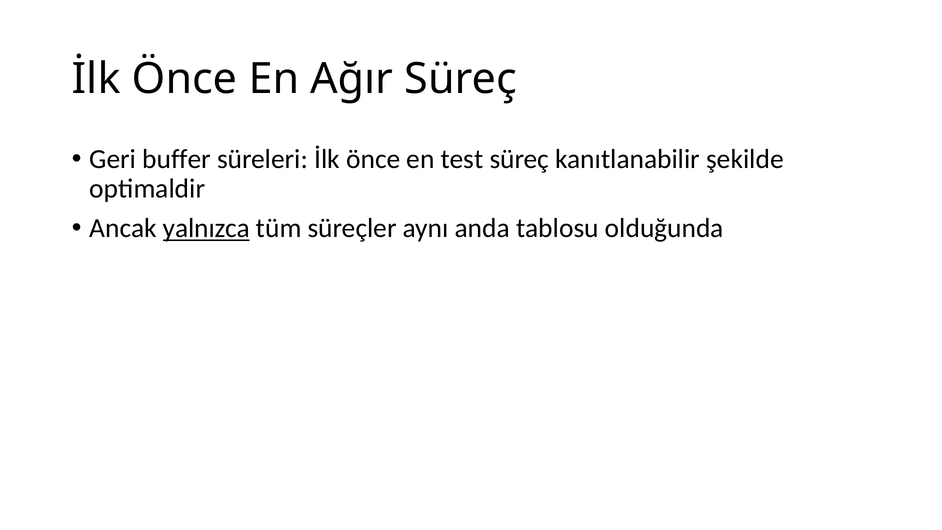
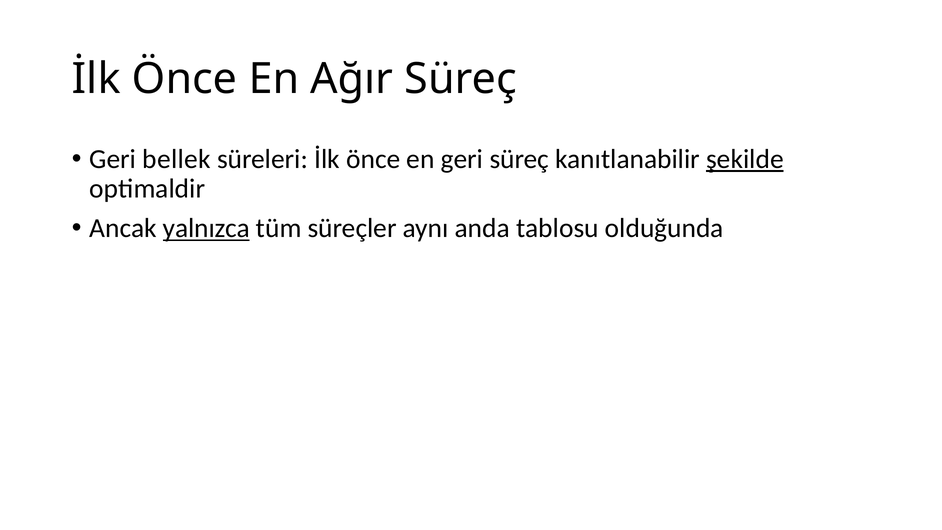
buffer: buffer -> bellek (176, 159)
en test: test -> geri (462, 159)
şekilde underline: none -> present (745, 159)
